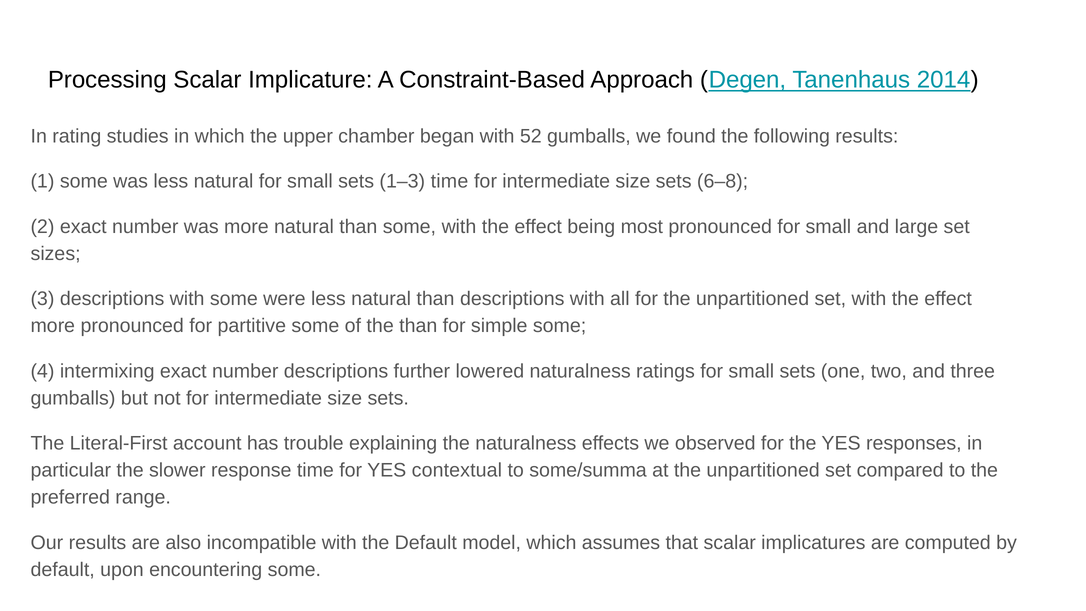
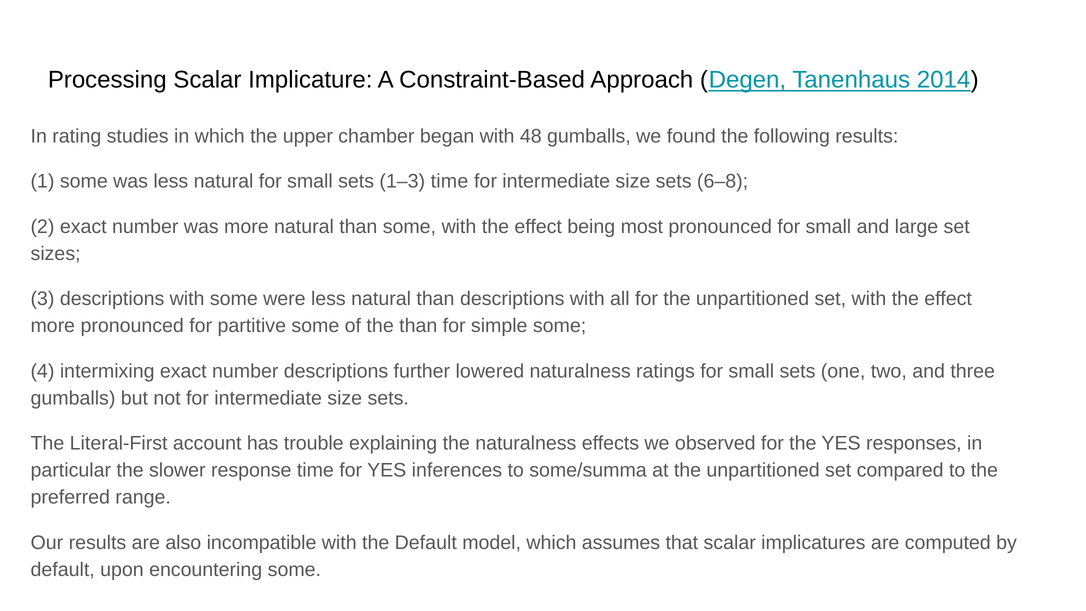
52: 52 -> 48 (531, 136)
contextual: contextual -> inferences (457, 470)
